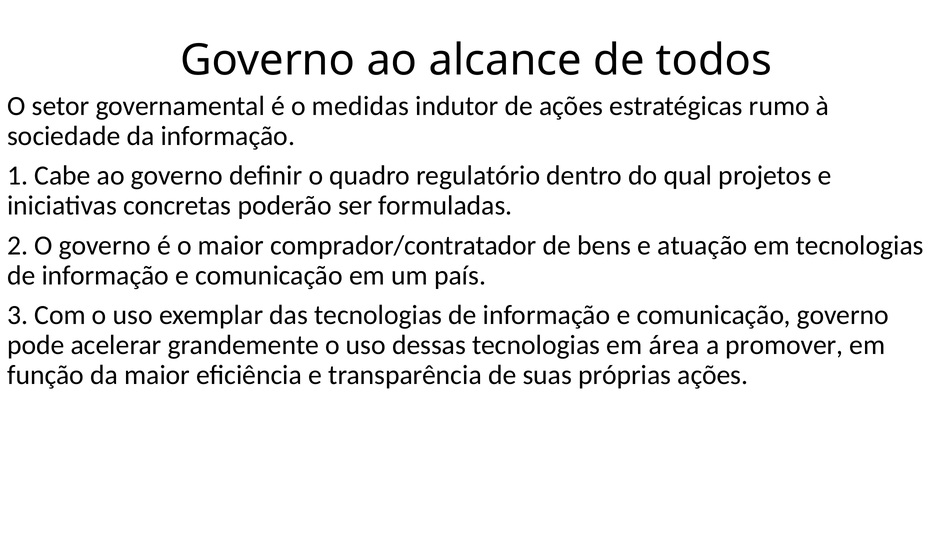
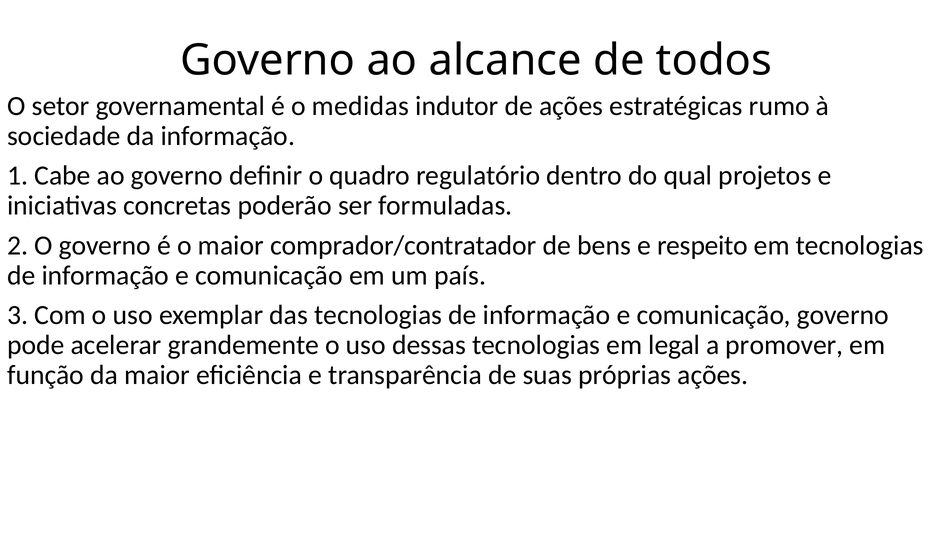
atuação: atuação -> respeito (703, 245)
área: área -> legal (674, 345)
